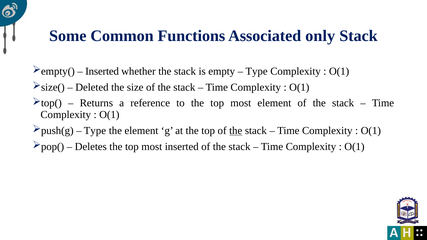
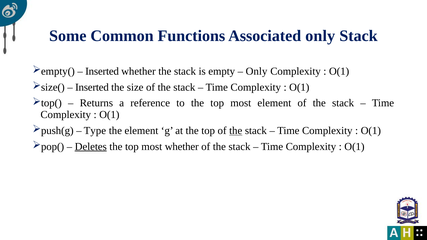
Type: Type -> Only (257, 71)
Deleted: Deleted -> Inserted (92, 87)
Deletes underline: none -> present (91, 147)
most inserted: inserted -> whether (182, 147)
